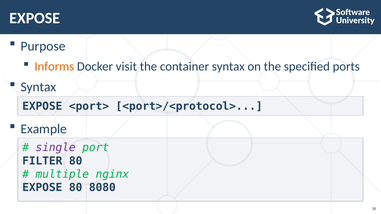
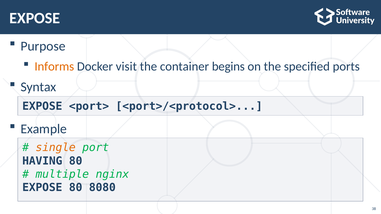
container syntax: syntax -> begins (228, 67)
single colour: purple -> orange (56, 148)
FILTER: FILTER -> HAVING (42, 161)
